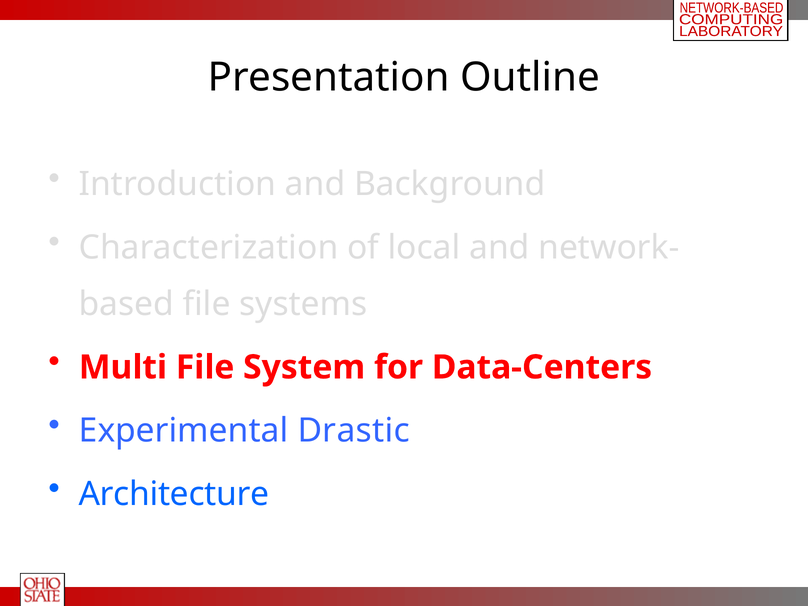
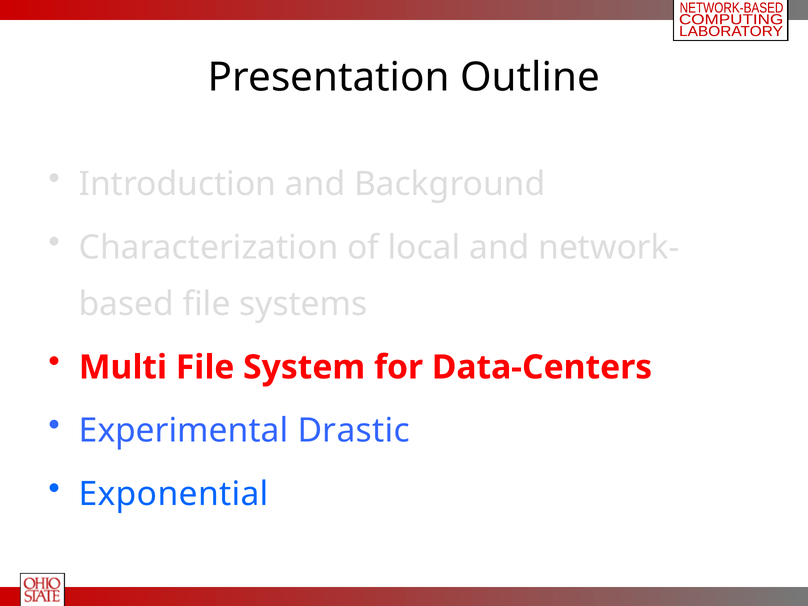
Architecture: Architecture -> Exponential (174, 494)
